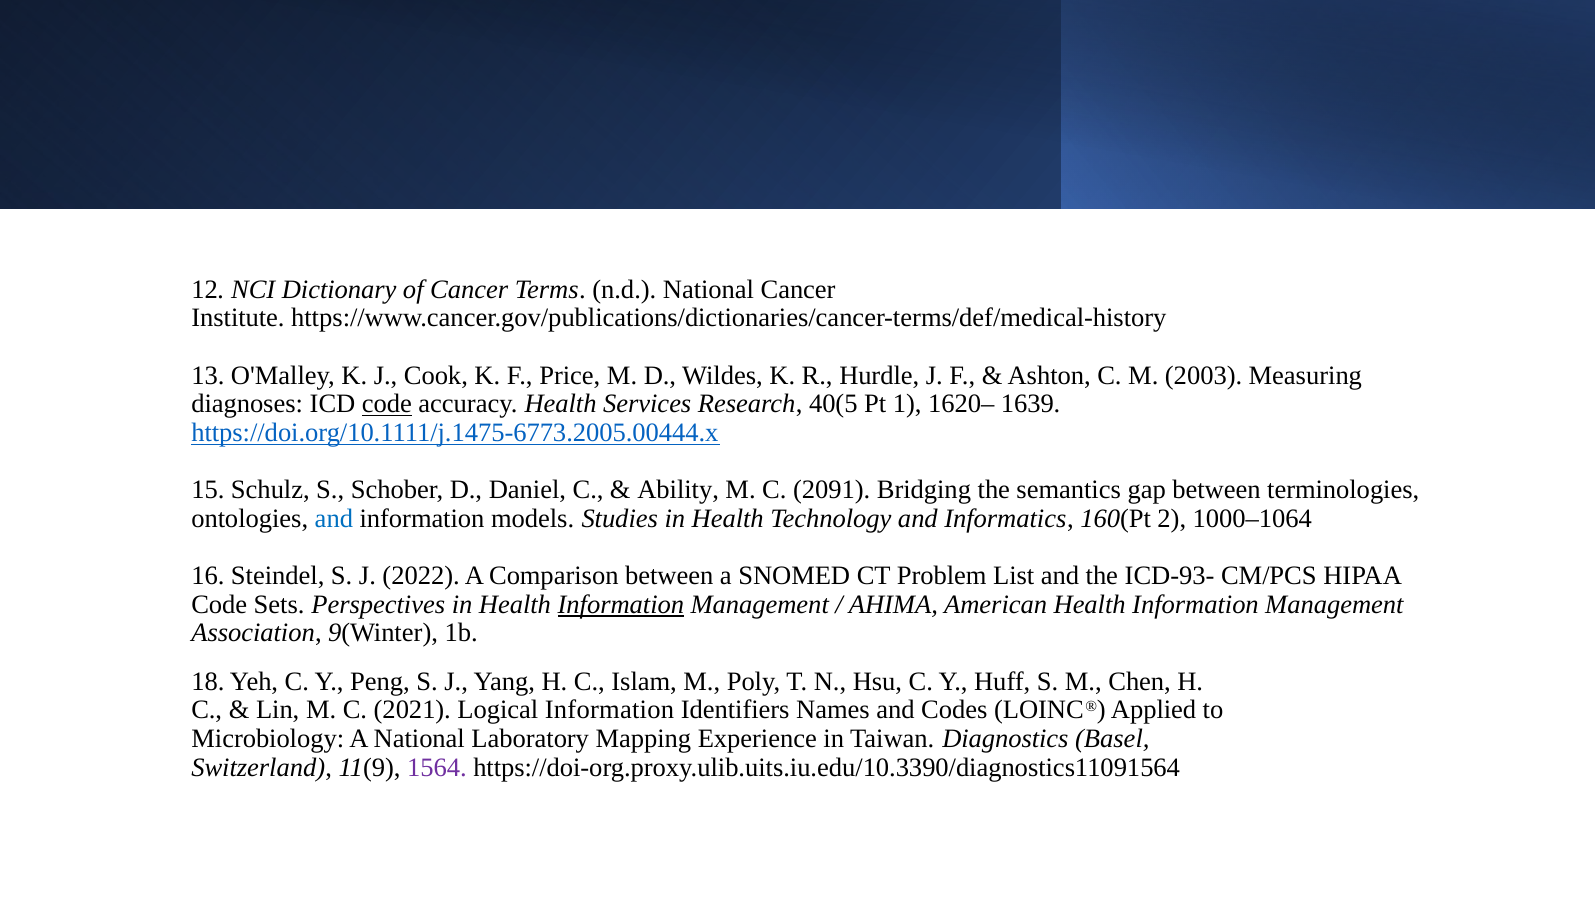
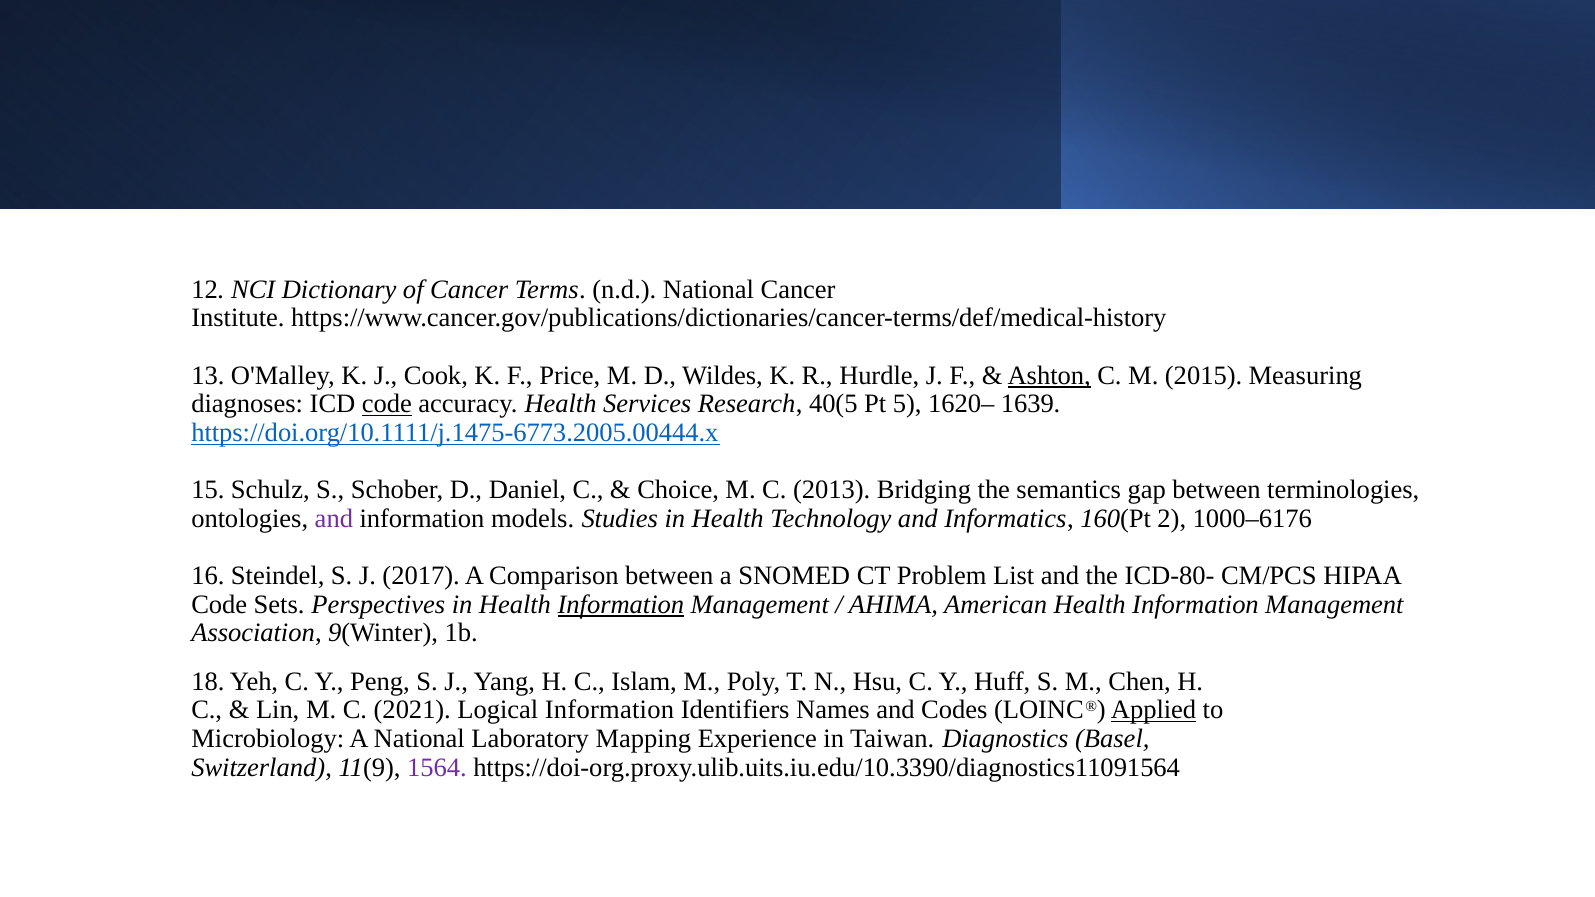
Ashton underline: none -> present (1049, 375)
2003: 2003 -> 2015 (1204, 375)
1: 1 -> 5 (907, 404)
Ability: Ability -> Choice (678, 490)
2091: 2091 -> 2013 (832, 490)
and colour: blue -> purple (334, 519)
1000–1064: 1000–1064 -> 1000–6176 (1252, 519)
2022: 2022 -> 2017 (421, 576)
ICD-93-: ICD-93- -> ICD-80- (1170, 576)
Applied underline: none -> present (1154, 710)
